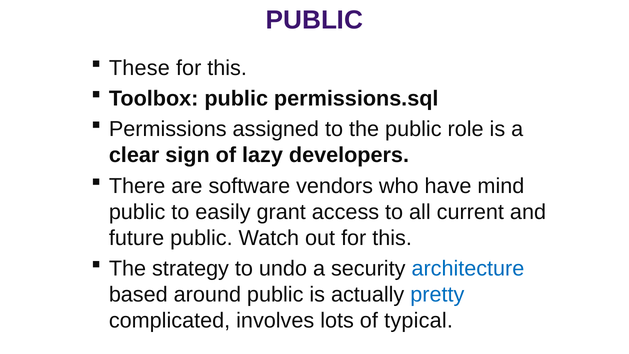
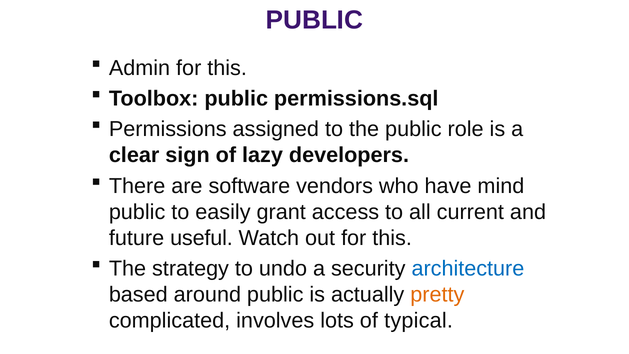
These: These -> Admin (140, 68)
future public: public -> useful (201, 238)
pretty colour: blue -> orange (437, 294)
